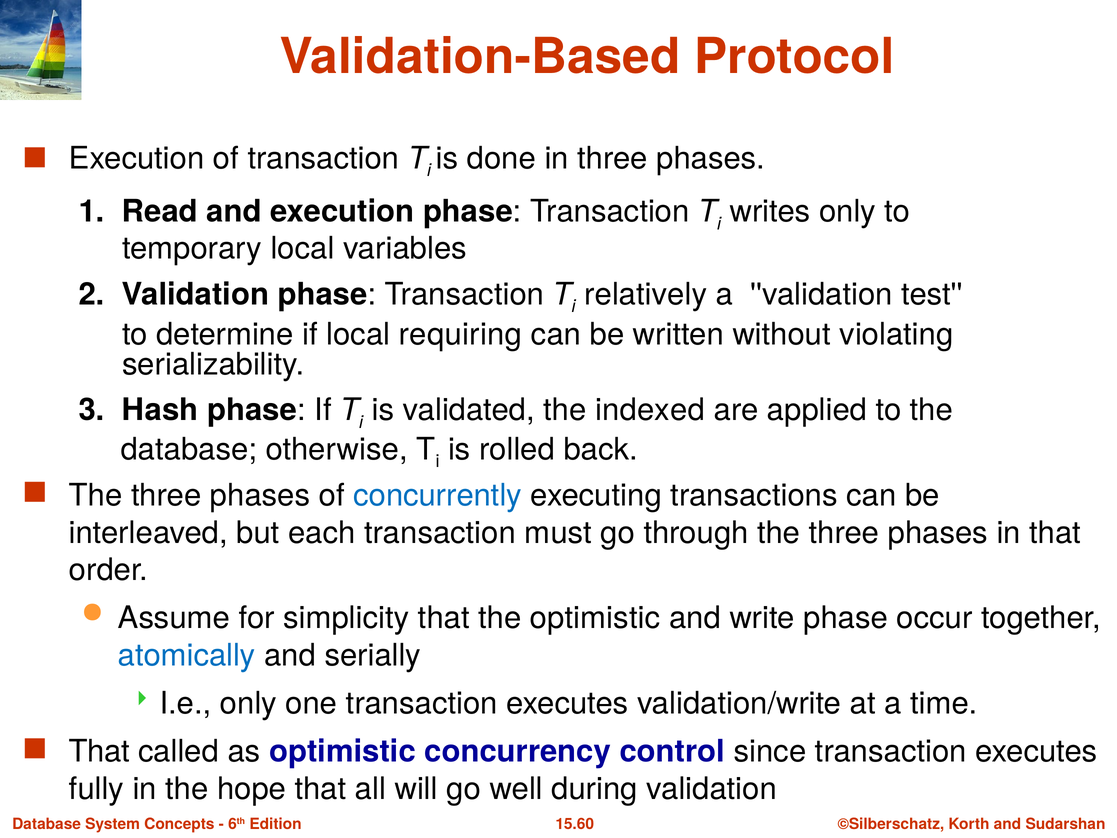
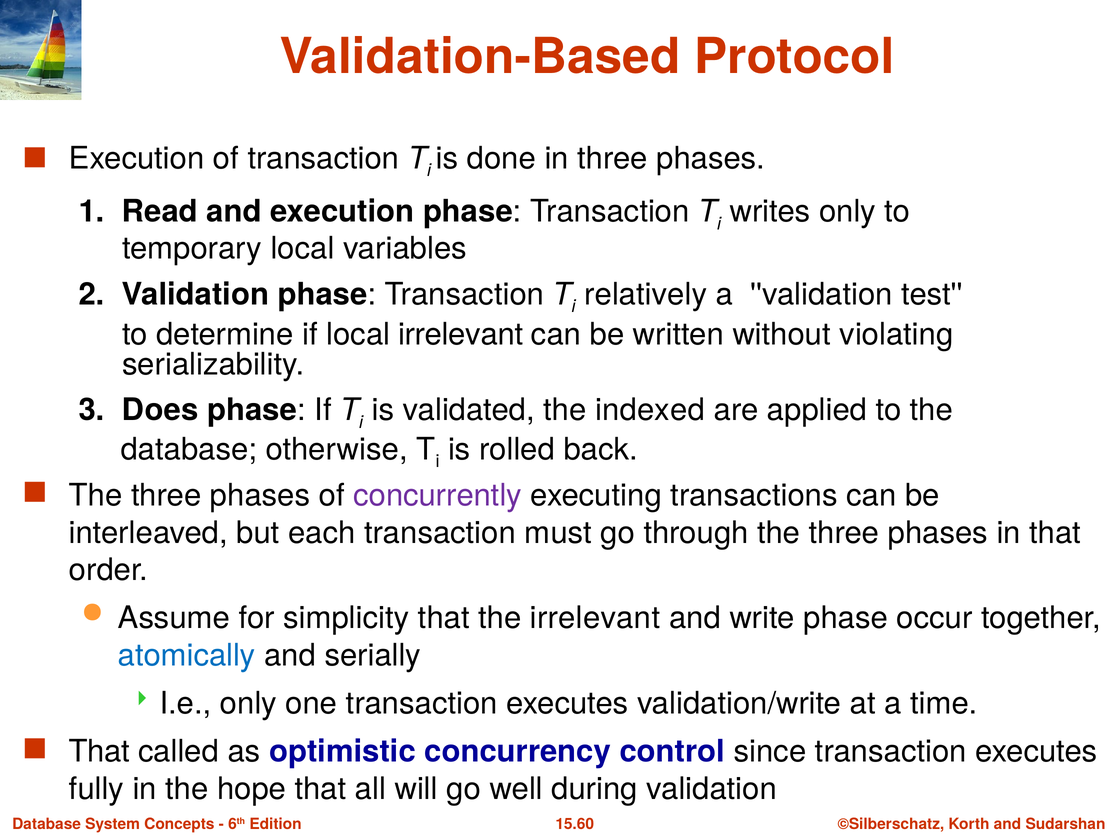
local requiring: requiring -> irrelevant (461, 334)
Hash: Hash -> Does (160, 410)
concurrently colour: blue -> purple (438, 495)
the optimistic: optimistic -> irrelevant (595, 618)
